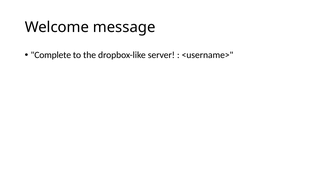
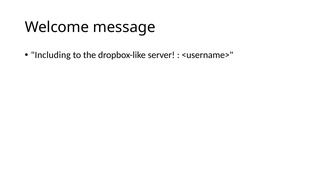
Complete: Complete -> Including (51, 55)
